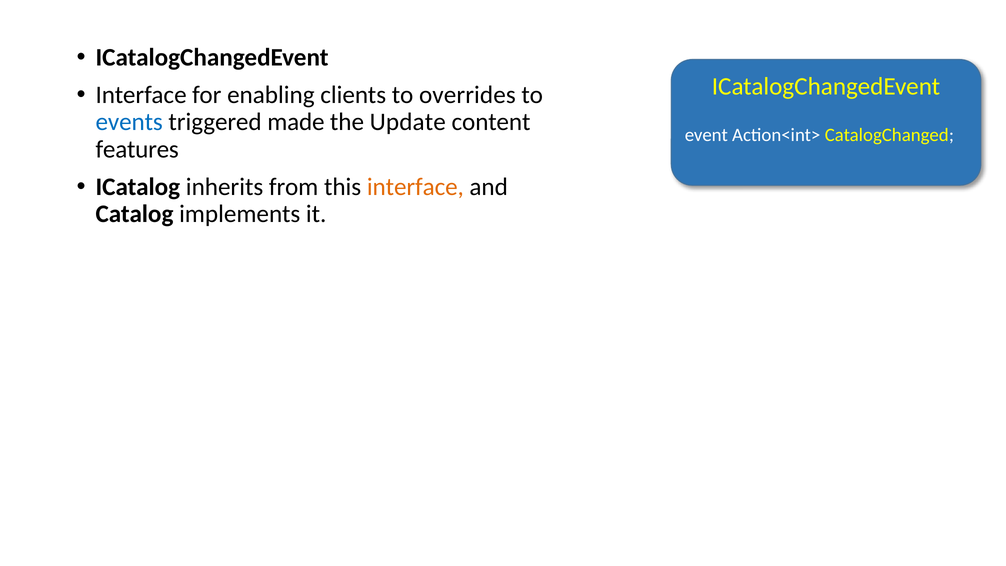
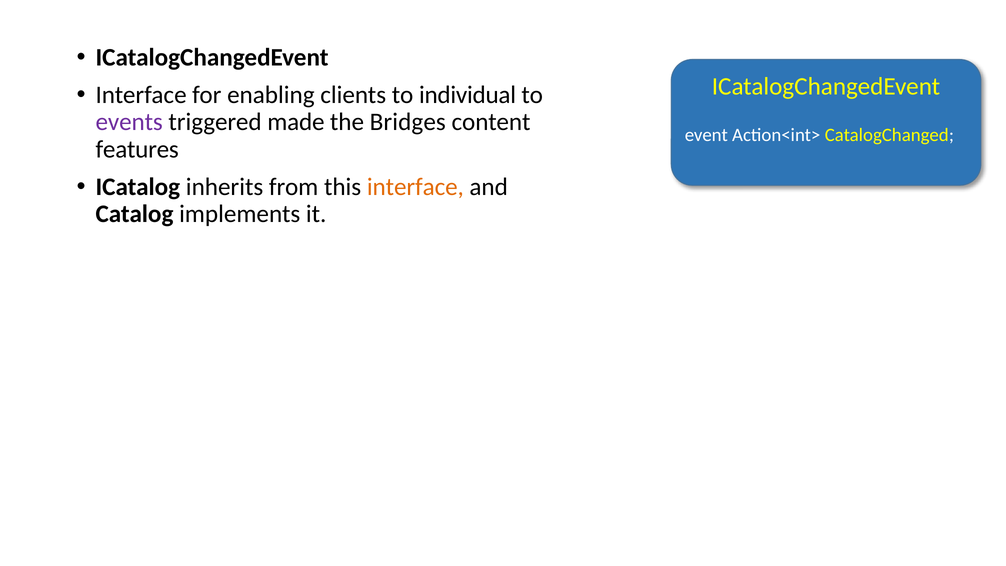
overrides: overrides -> individual (468, 95)
events colour: blue -> purple (129, 122)
Update: Update -> Bridges (408, 122)
